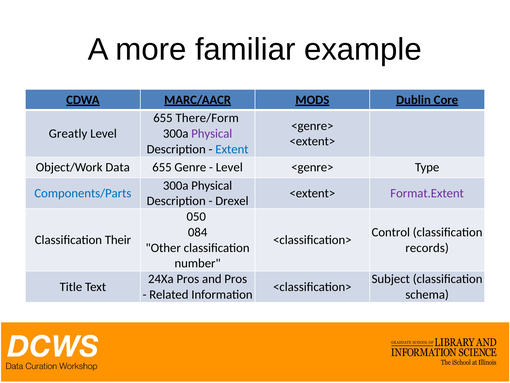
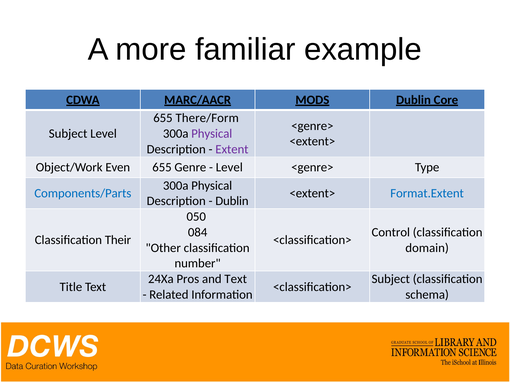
Greatly: Greatly -> Subject (68, 133)
Extent colour: blue -> purple (232, 149)
Data: Data -> Even (118, 167)
Format.Extent colour: purple -> blue (427, 193)
Drexel: Drexel -> Dublin (232, 201)
records: records -> domain (427, 248)
and Pros: Pros -> Text (236, 279)
